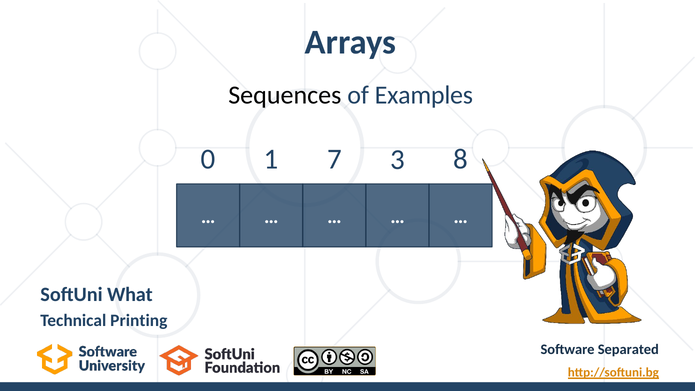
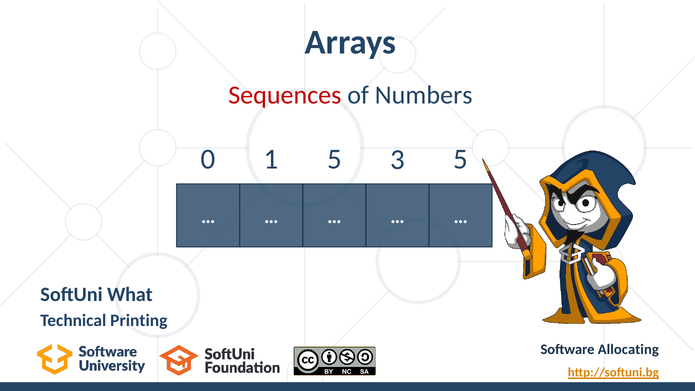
Sequences colour: black -> red (285, 95)
Examples: Examples -> Numbers (424, 95)
1 7: 7 -> 5 (334, 159)
3 8: 8 -> 5 (460, 159)
Separated: Separated -> Allocating (628, 350)
